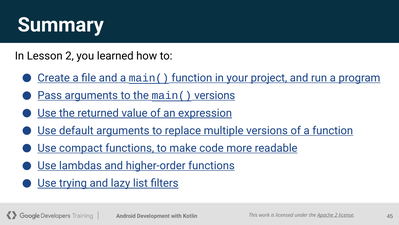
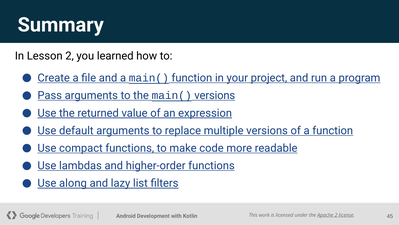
trying: trying -> along (73, 183)
